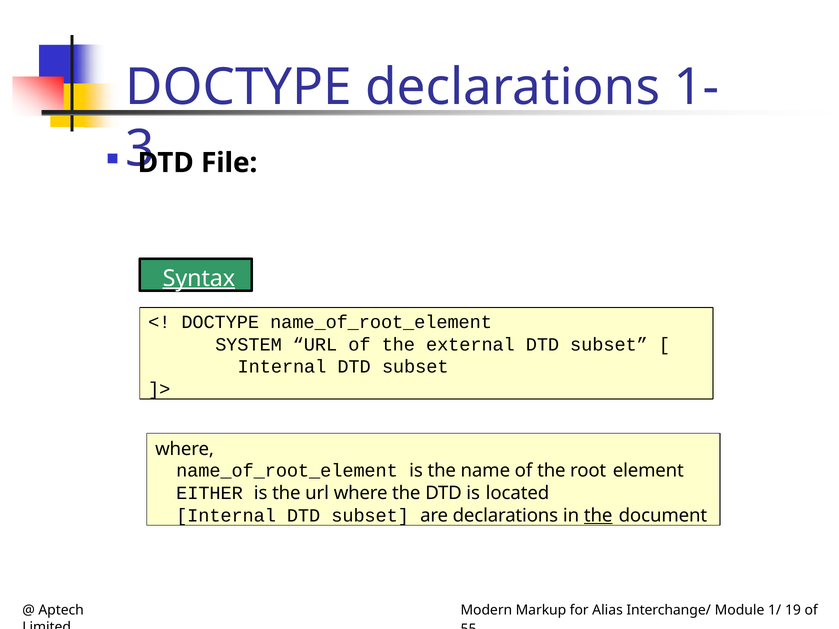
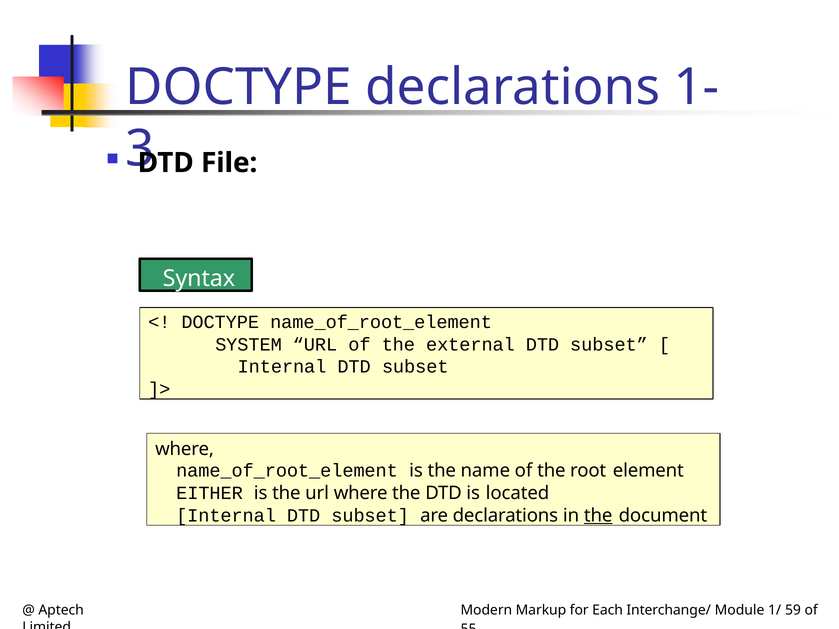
Syntax underline: present -> none (199, 278)
Alias: Alias -> Each (608, 611)
19: 19 -> 59 (793, 611)
